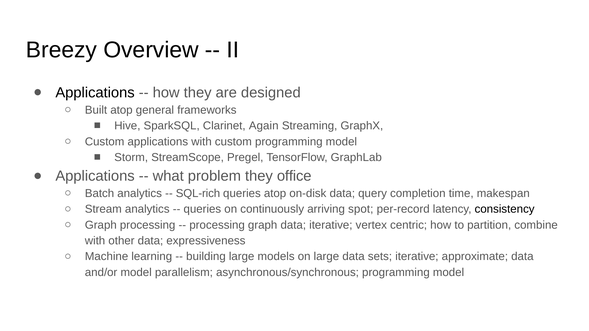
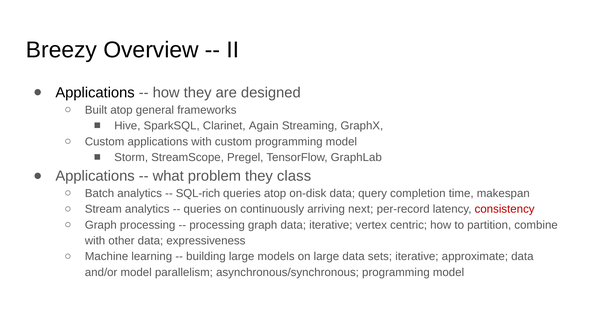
office: office -> class (294, 176)
spot: spot -> next (361, 209)
consistency colour: black -> red (505, 209)
